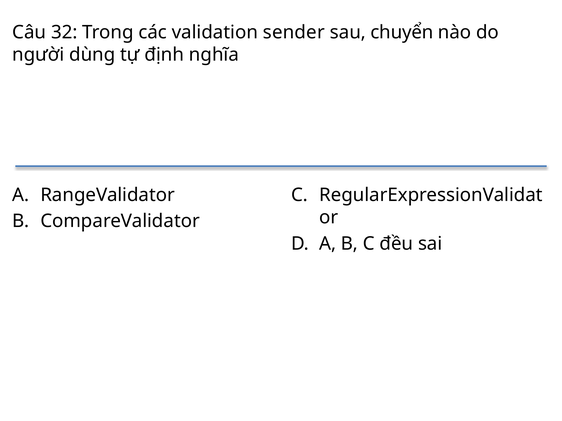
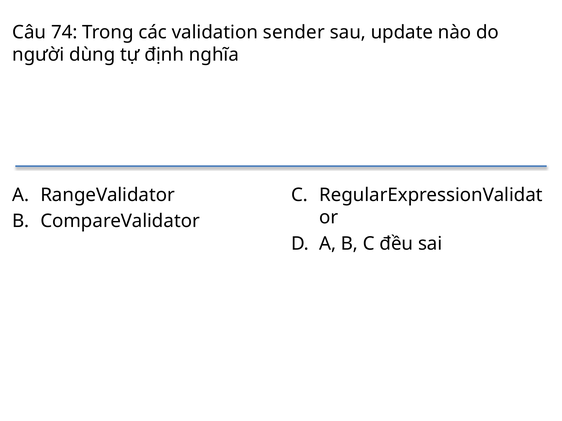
32: 32 -> 74 (64, 32)
chuyển: chuyển -> update (402, 32)
